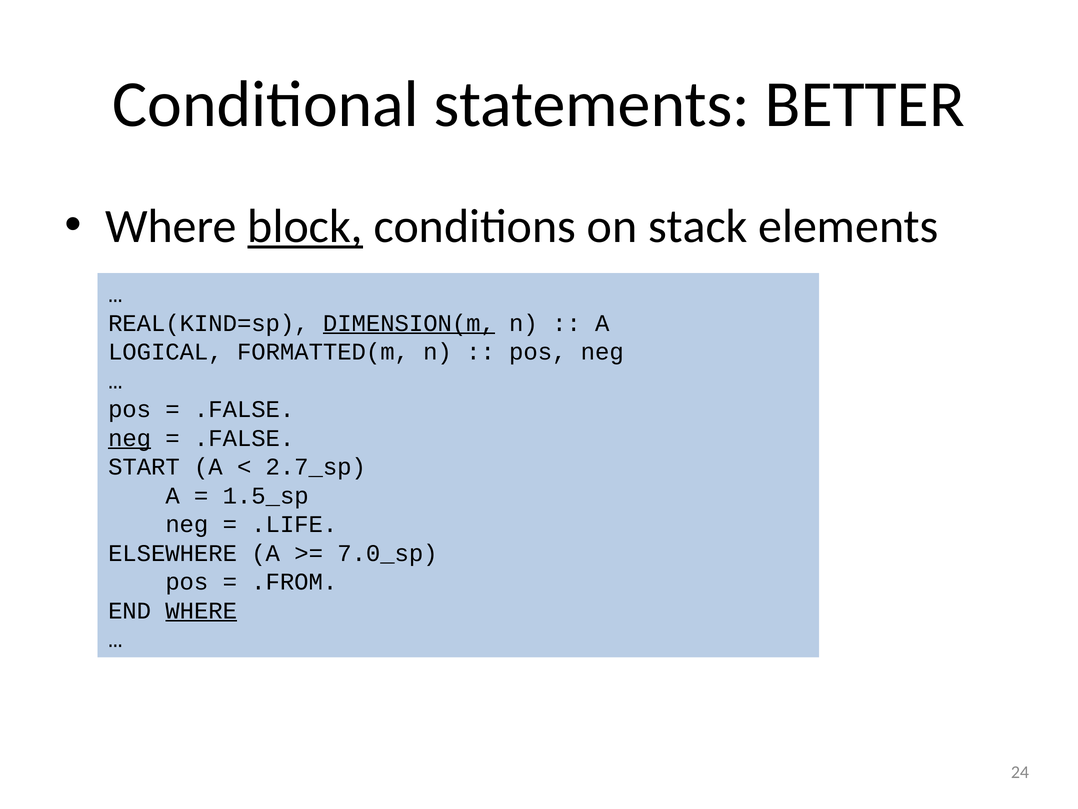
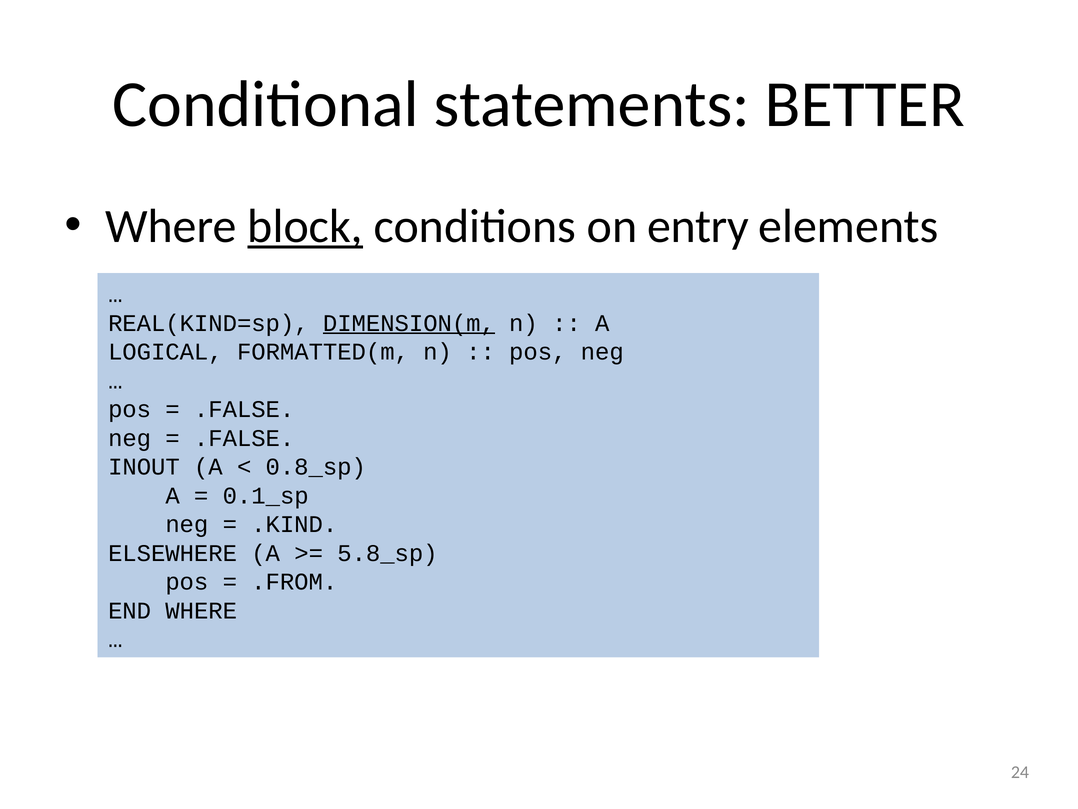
stack: stack -> entry (698, 226)
neg underline: present -> none (130, 438)
START: START -> INOUT (144, 467)
2.7_sp: 2.7_sp -> 0.8_sp (316, 467)
1.5_sp: 1.5_sp -> 0.1_sp (266, 495)
.LIFE: .LIFE -> .KIND (294, 524)
7.0_sp: 7.0_sp -> 5.8_sp (387, 553)
WHERE underline: present -> none (201, 610)
